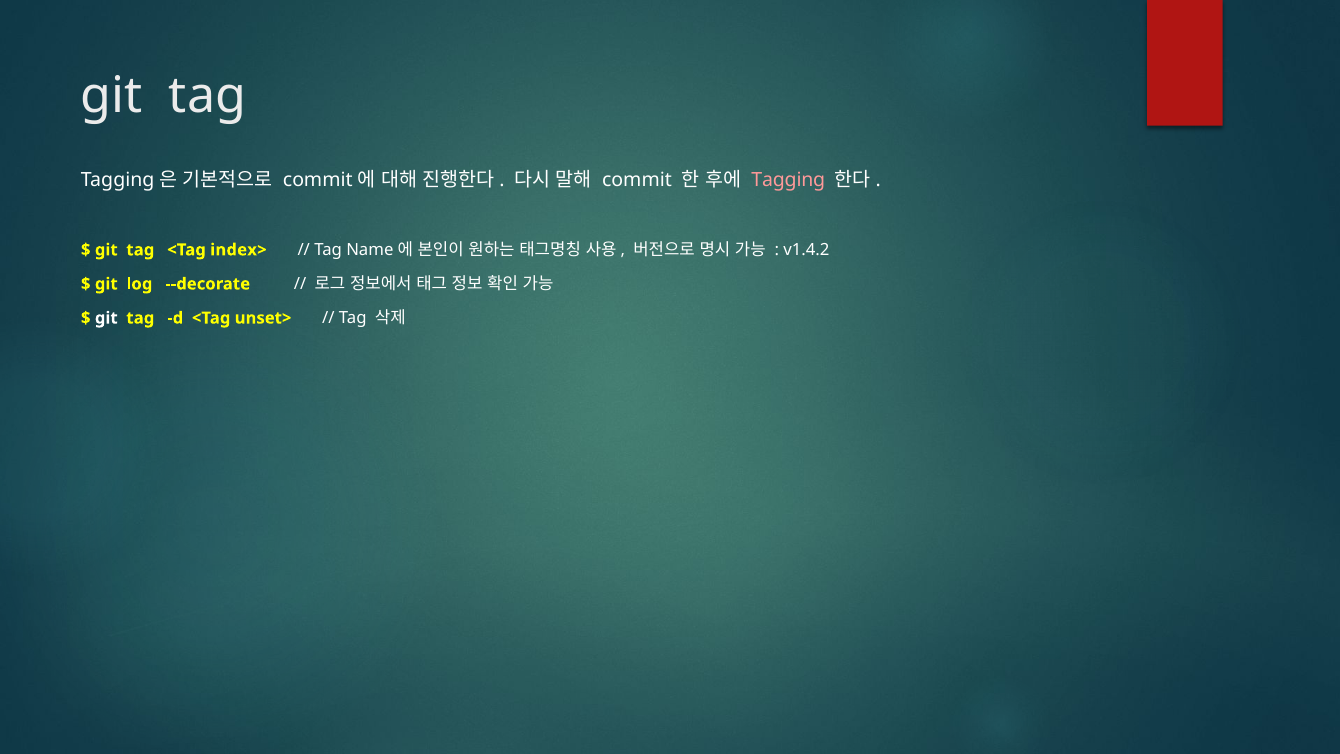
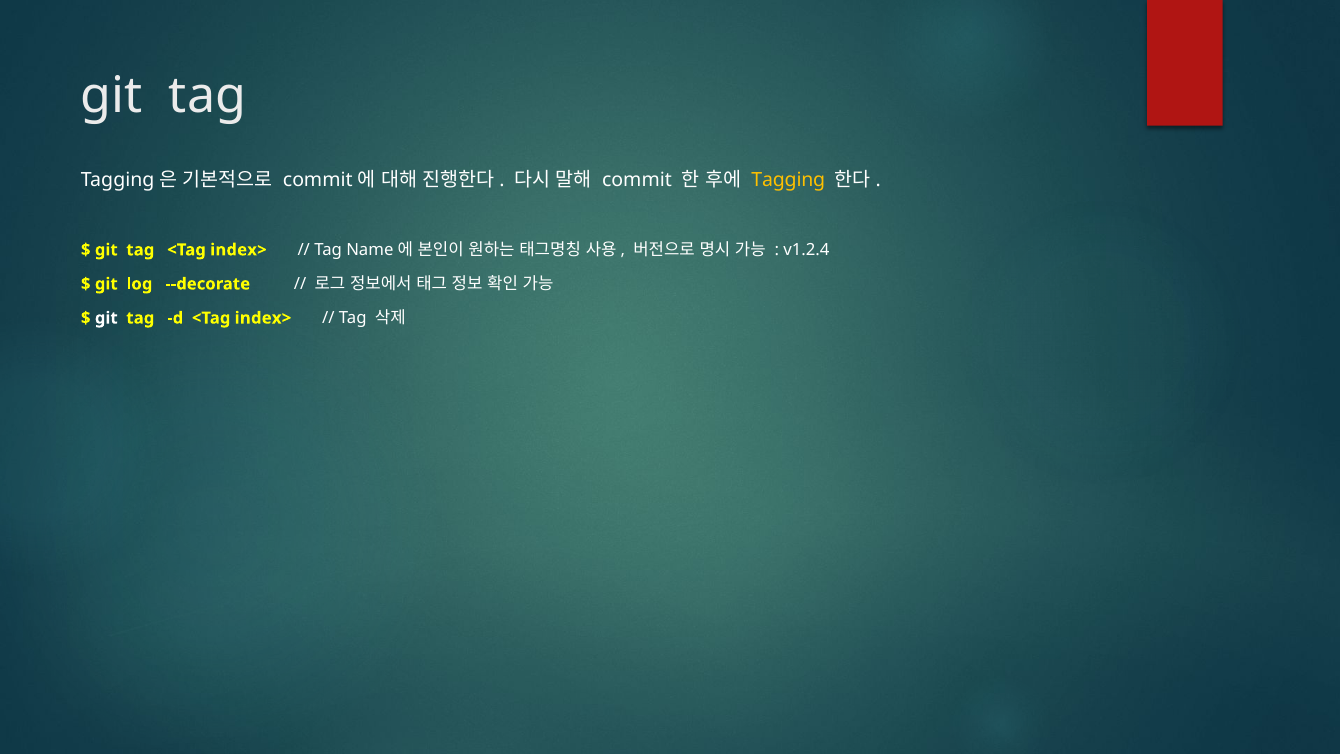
Tagging colour: pink -> yellow (788, 180)
v1.4.2: v1.4.2 -> v1.2.4 (806, 250)
d <Tag unset>: unset> -> index> (263, 318)
